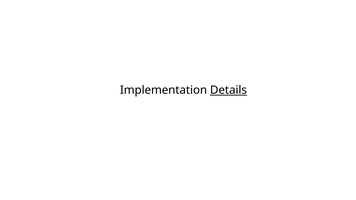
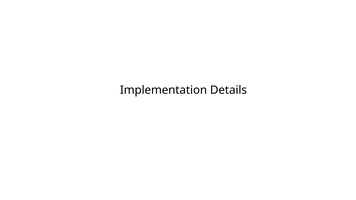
Details underline: present -> none (228, 90)
